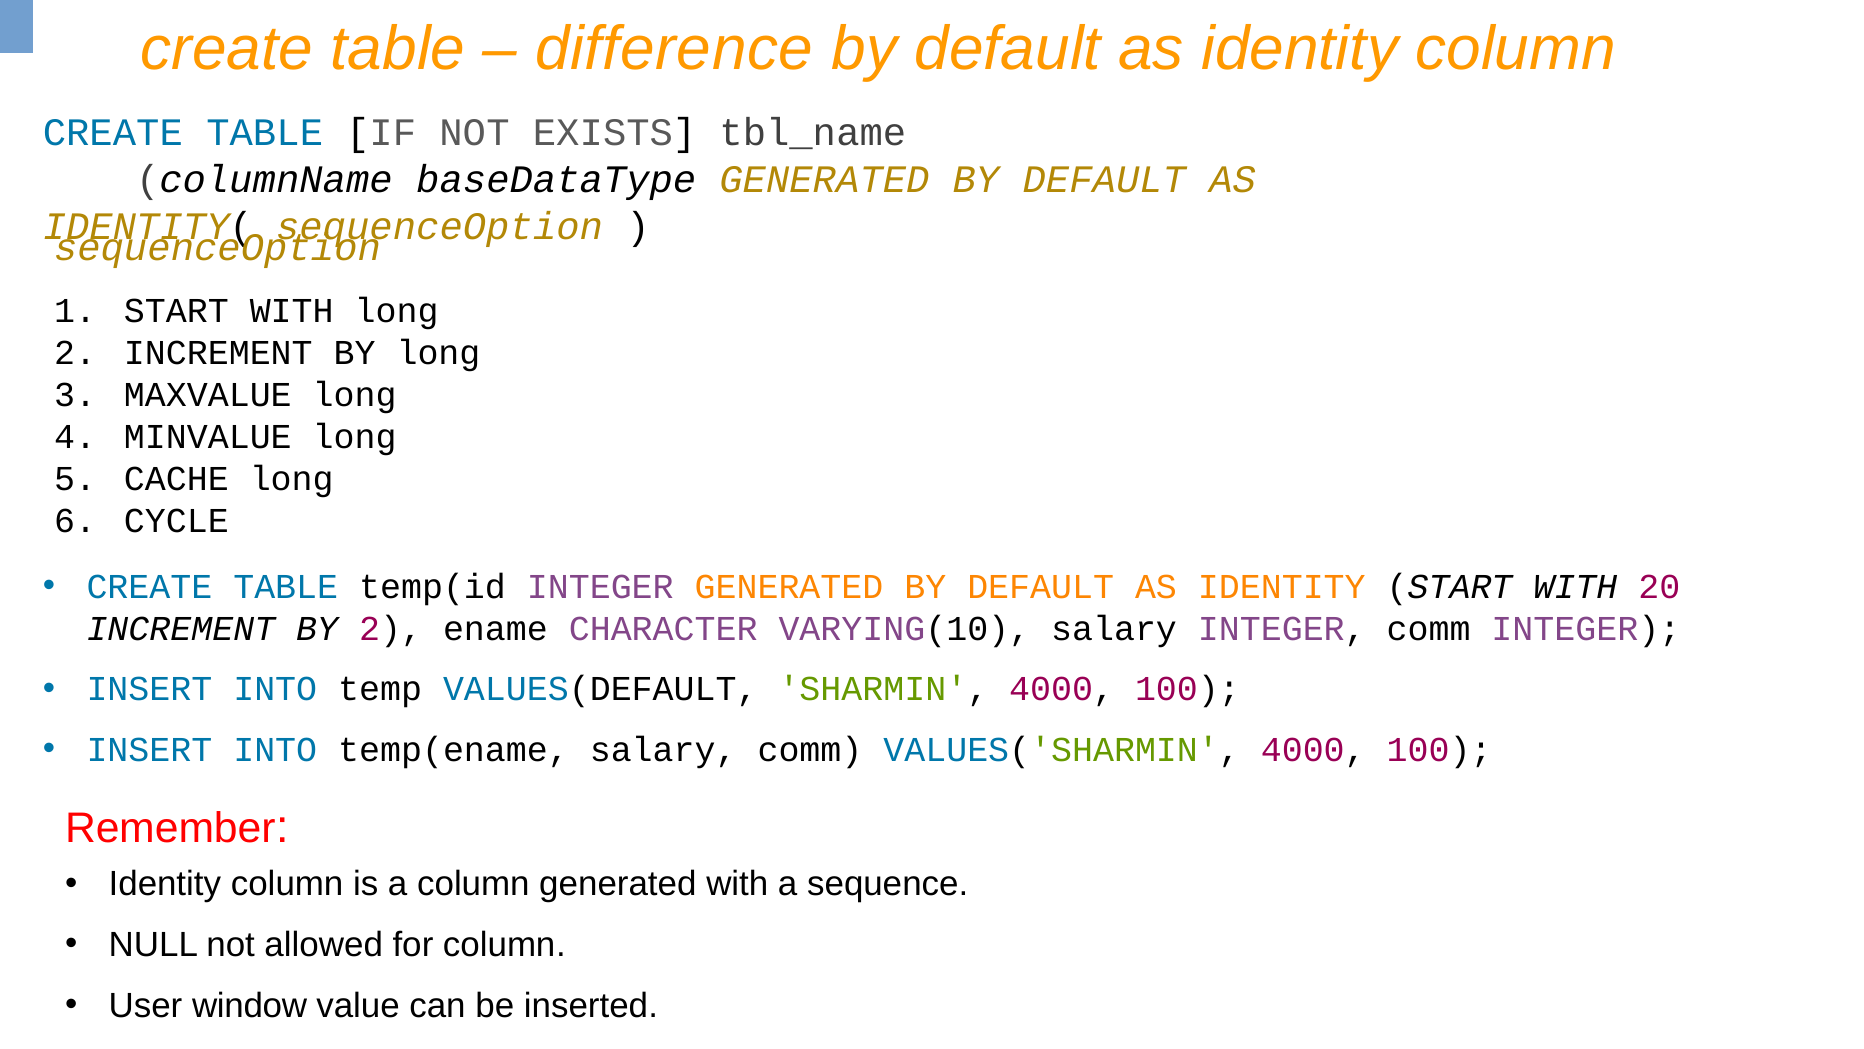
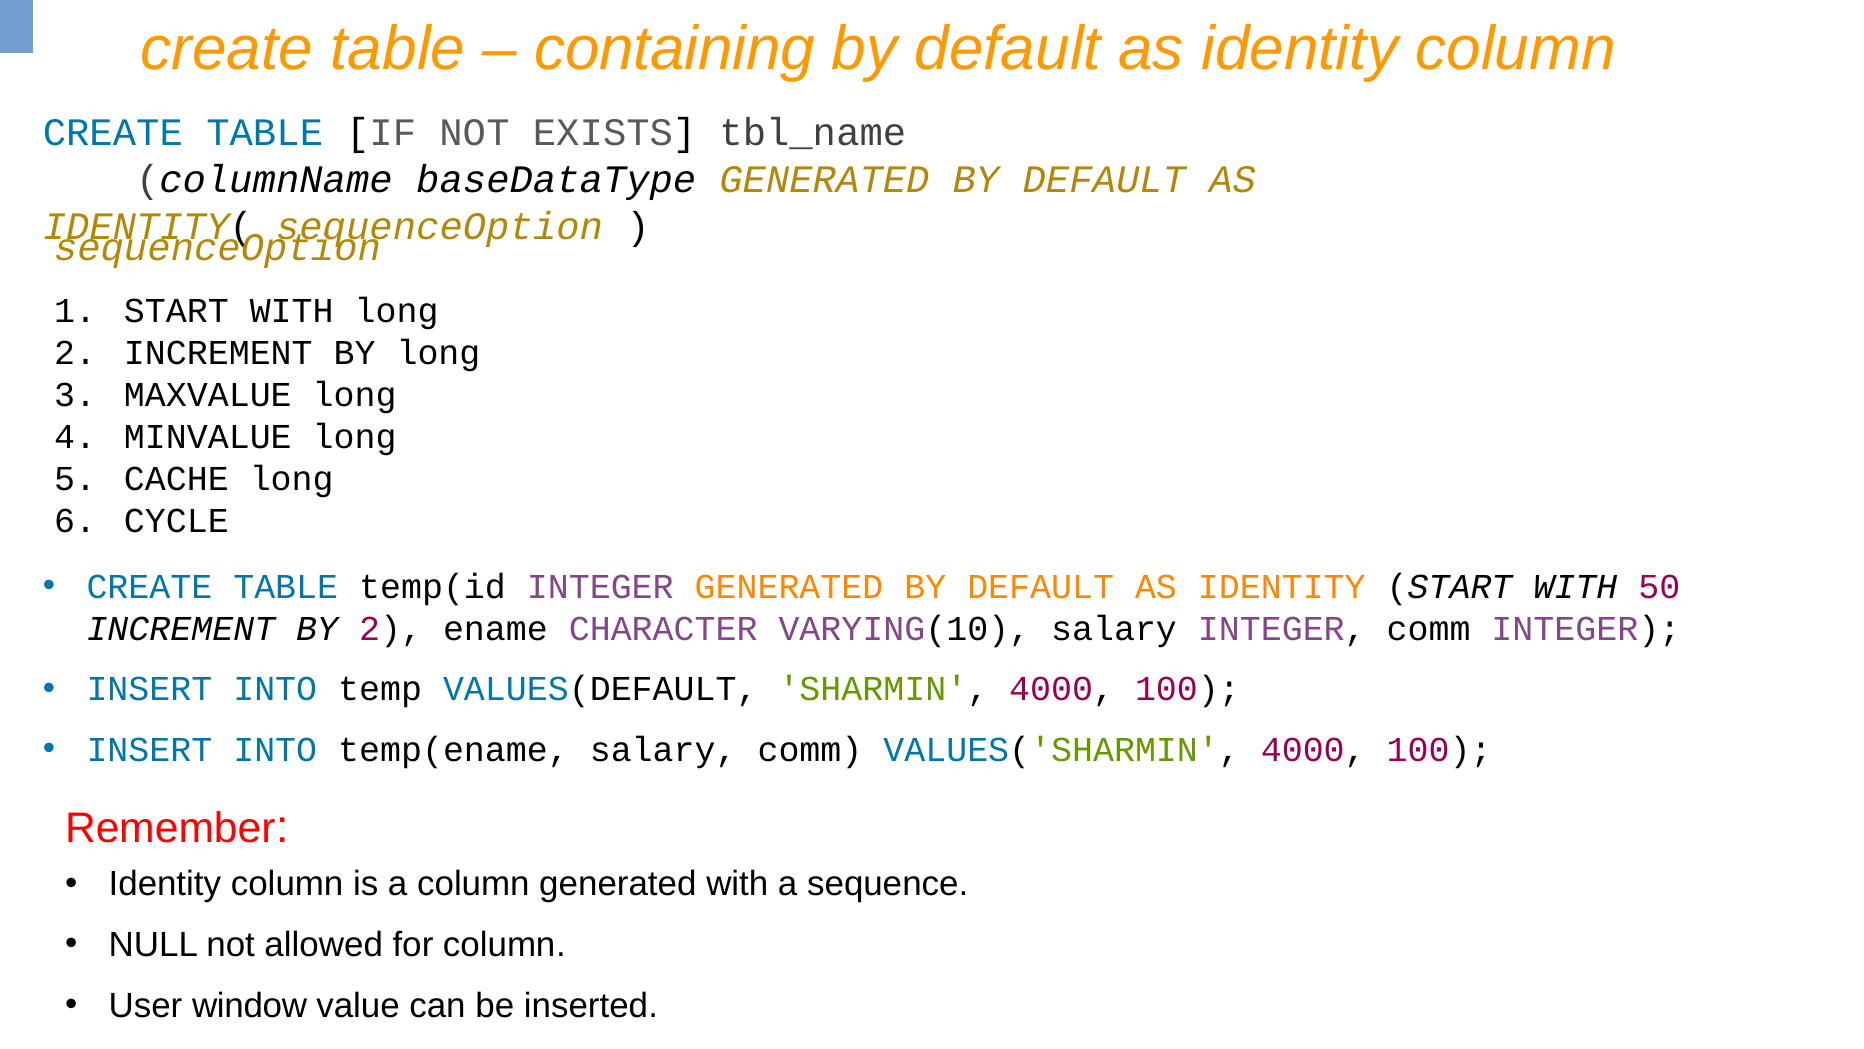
difference: difference -> containing (675, 49)
20: 20 -> 50 (1659, 587)
